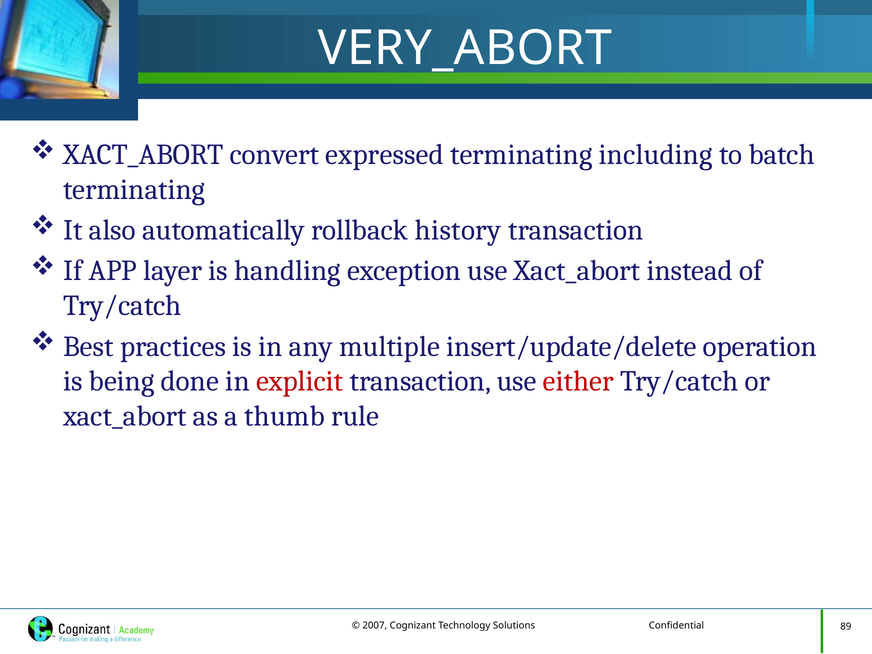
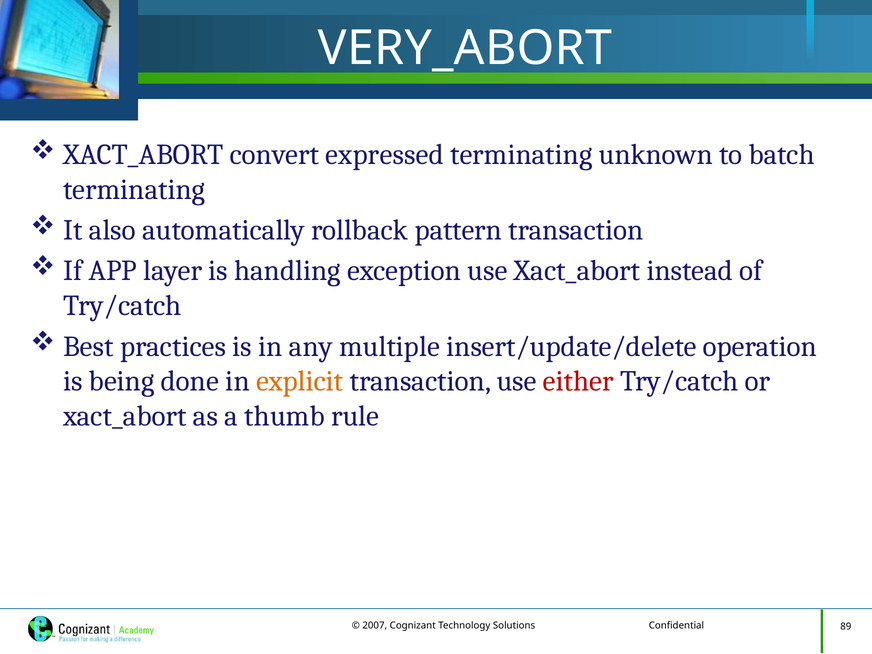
including: including -> unknown (656, 155)
history: history -> pattern (458, 230)
explicit colour: red -> orange (300, 381)
